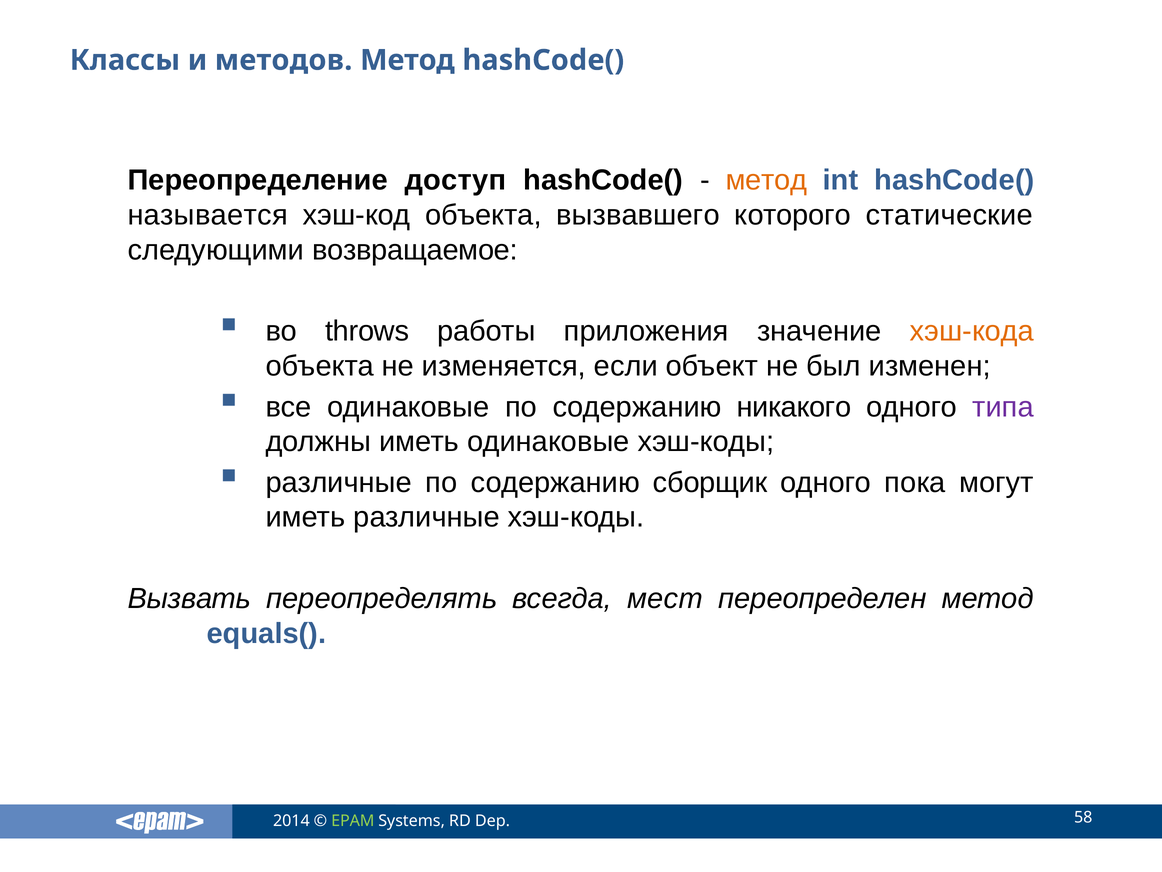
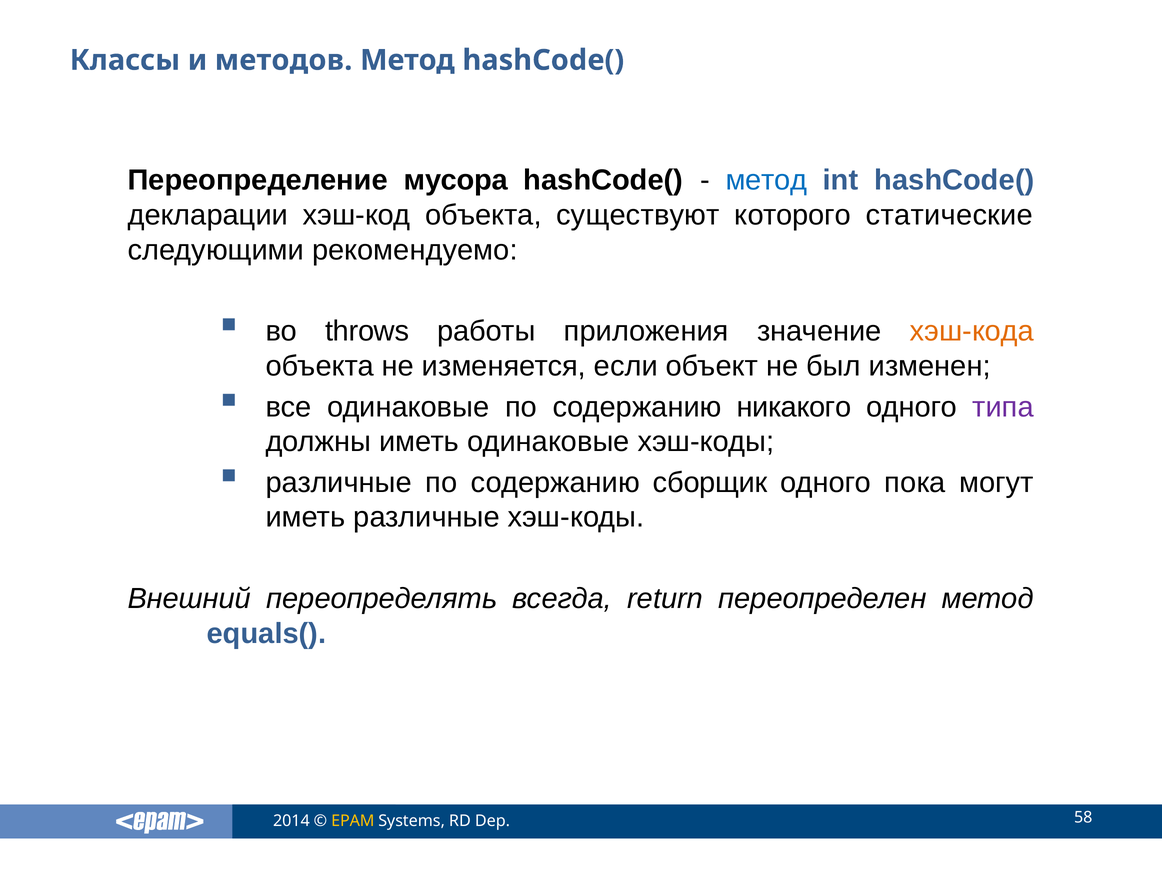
доступ: доступ -> мусора (456, 180)
метод colour: orange -> blue (766, 180)
называется: называется -> декларации (208, 215)
вызвавшего: вызвавшего -> существуют (638, 215)
возвращаемое: возвращаемое -> рекомендуемо (415, 250)
Вызвать: Вызвать -> Внешний (189, 598)
мест: мест -> return (665, 598)
EPAM colour: light green -> yellow (353, 821)
